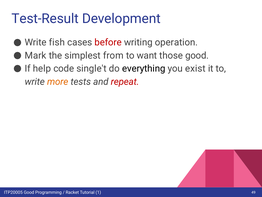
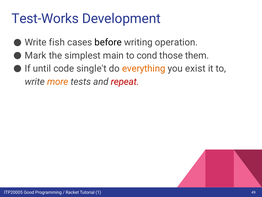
Test-Result: Test-Result -> Test-Works (45, 19)
before colour: red -> black (108, 42)
from: from -> main (113, 55)
want: want -> cond (147, 55)
those good: good -> them (197, 55)
help: help -> until (42, 68)
everything colour: black -> orange (144, 68)
